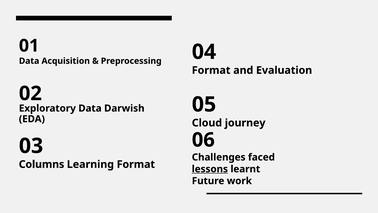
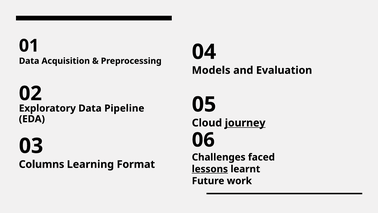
Format: Format -> Models (211, 70)
Darwish: Darwish -> Pipeline (124, 108)
journey underline: none -> present (245, 123)
